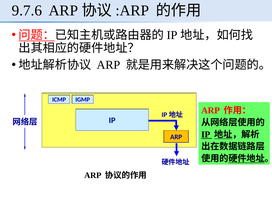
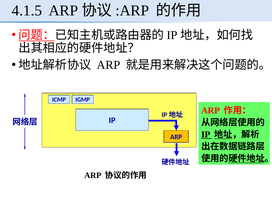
9.7.6: 9.7.6 -> 4.1.5 (27, 11)
